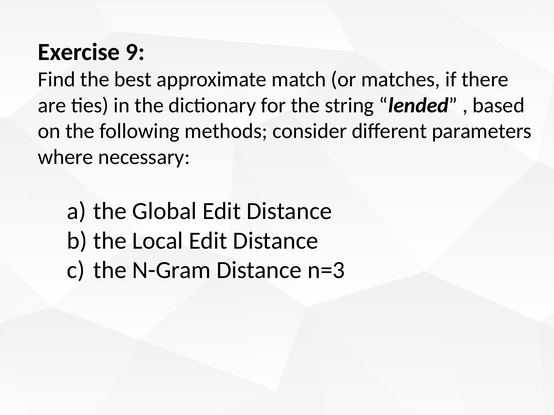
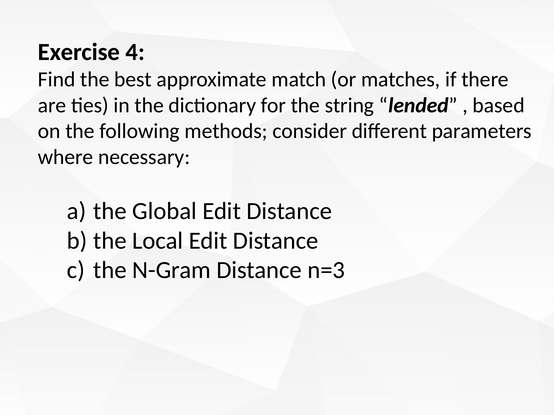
9: 9 -> 4 (135, 52)
